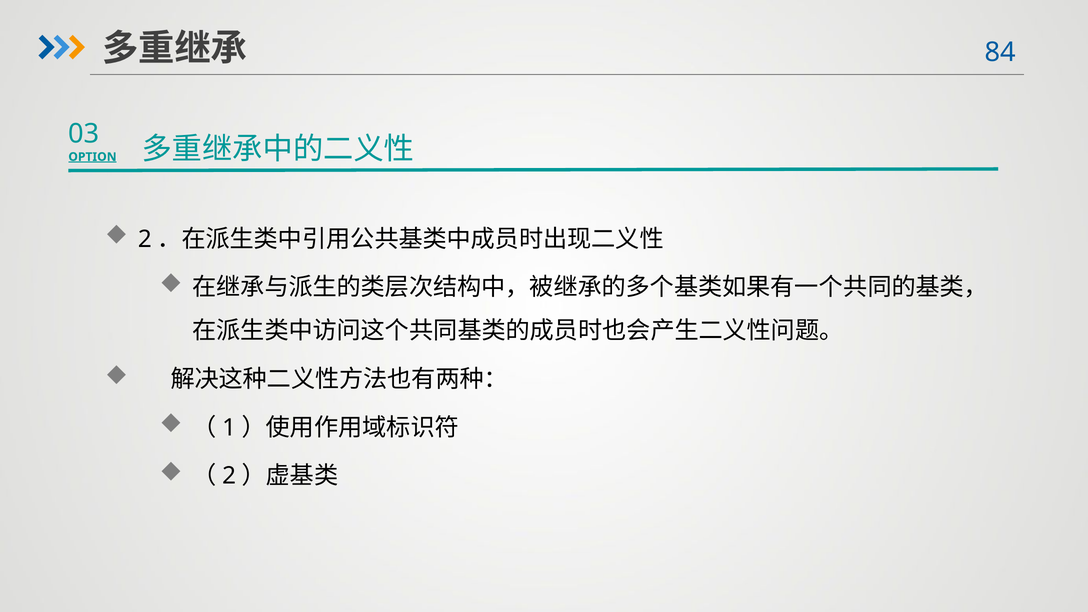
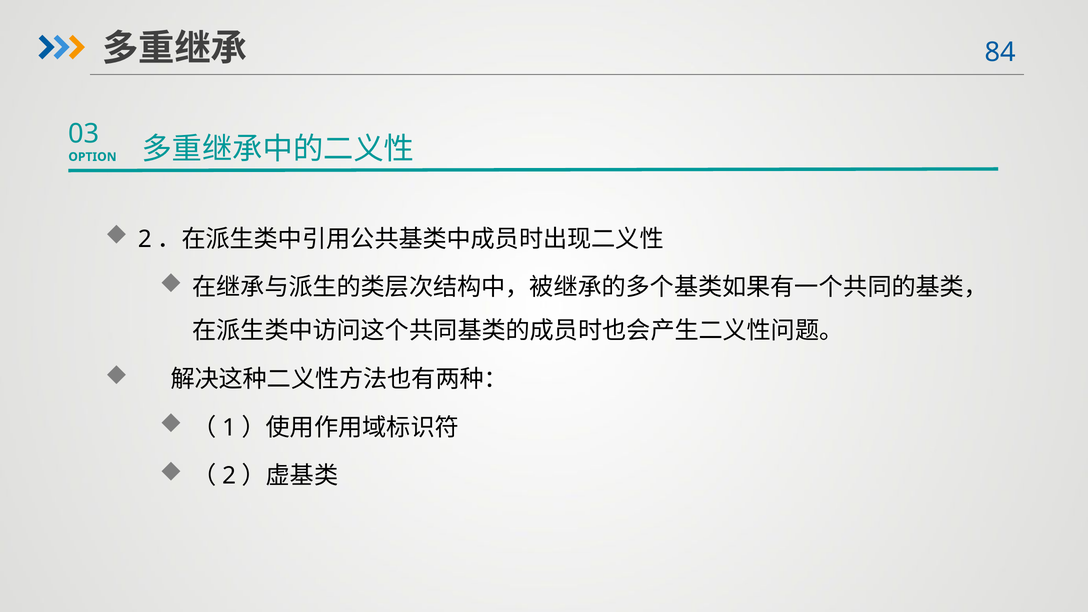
OPTION underline: present -> none (92, 157)
